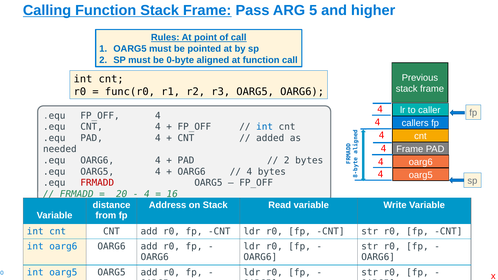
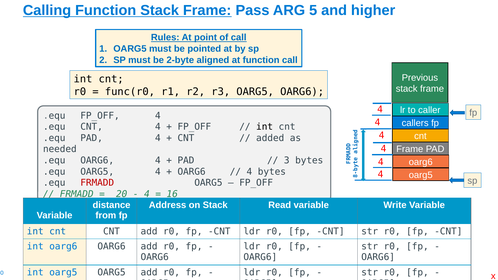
0-byte: 0-byte -> 2-byte (180, 60)
int colour: blue -> black (265, 127)
2: 2 -> 3 (287, 160)
